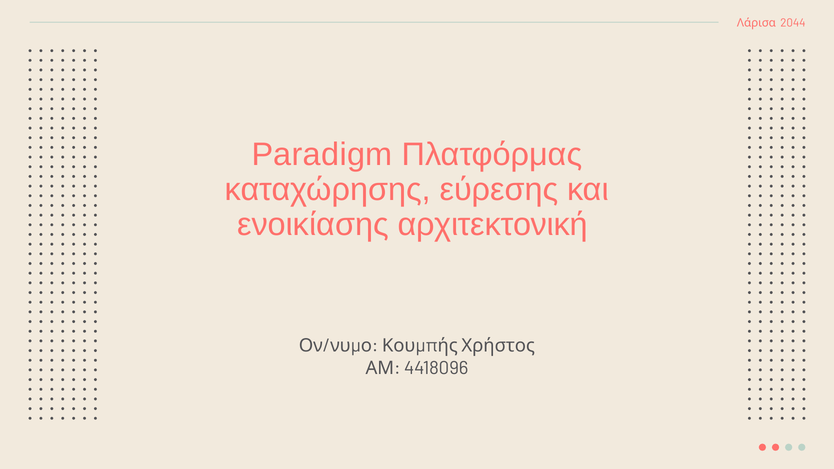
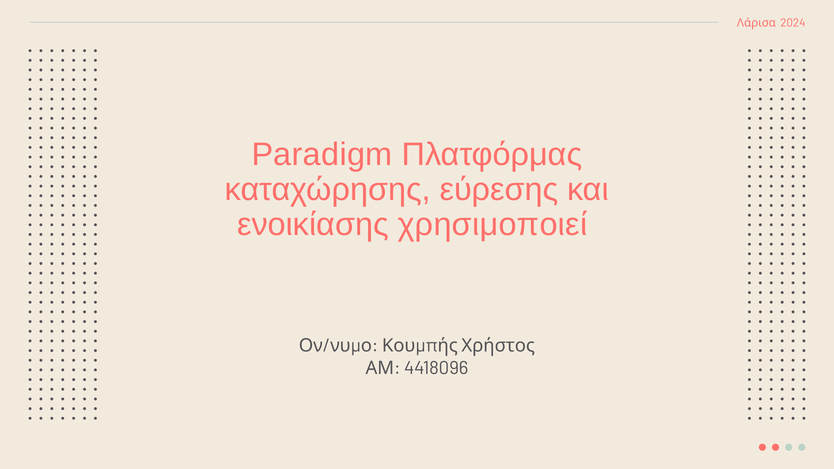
2044: 2044 -> 2024 (793, 23)
αρχιτεκτονική: αρχιτεκτονική -> χρησιμοποιεί (492, 225)
